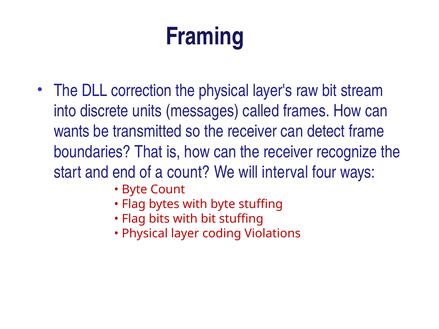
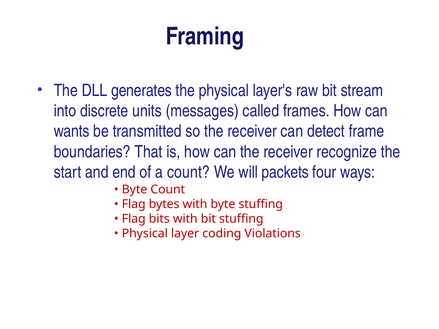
correction: correction -> generates (142, 90)
interval: interval -> packets (285, 172)
